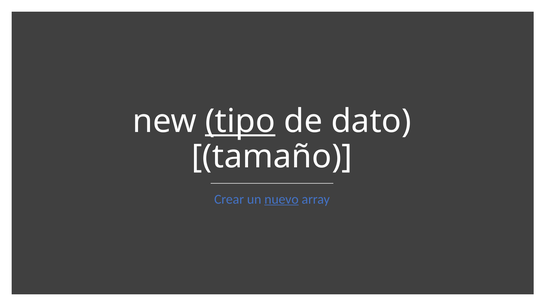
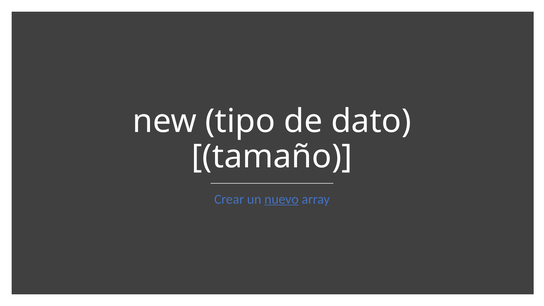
tipo underline: present -> none (240, 121)
